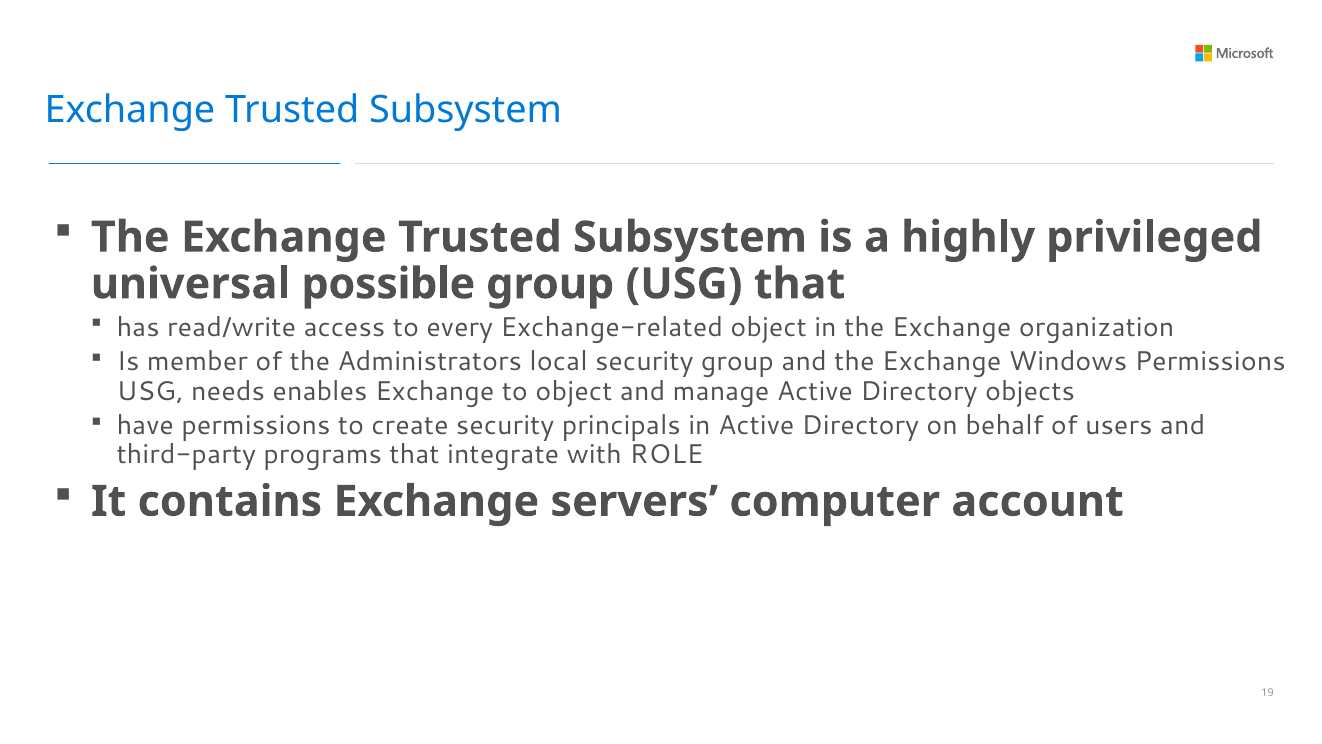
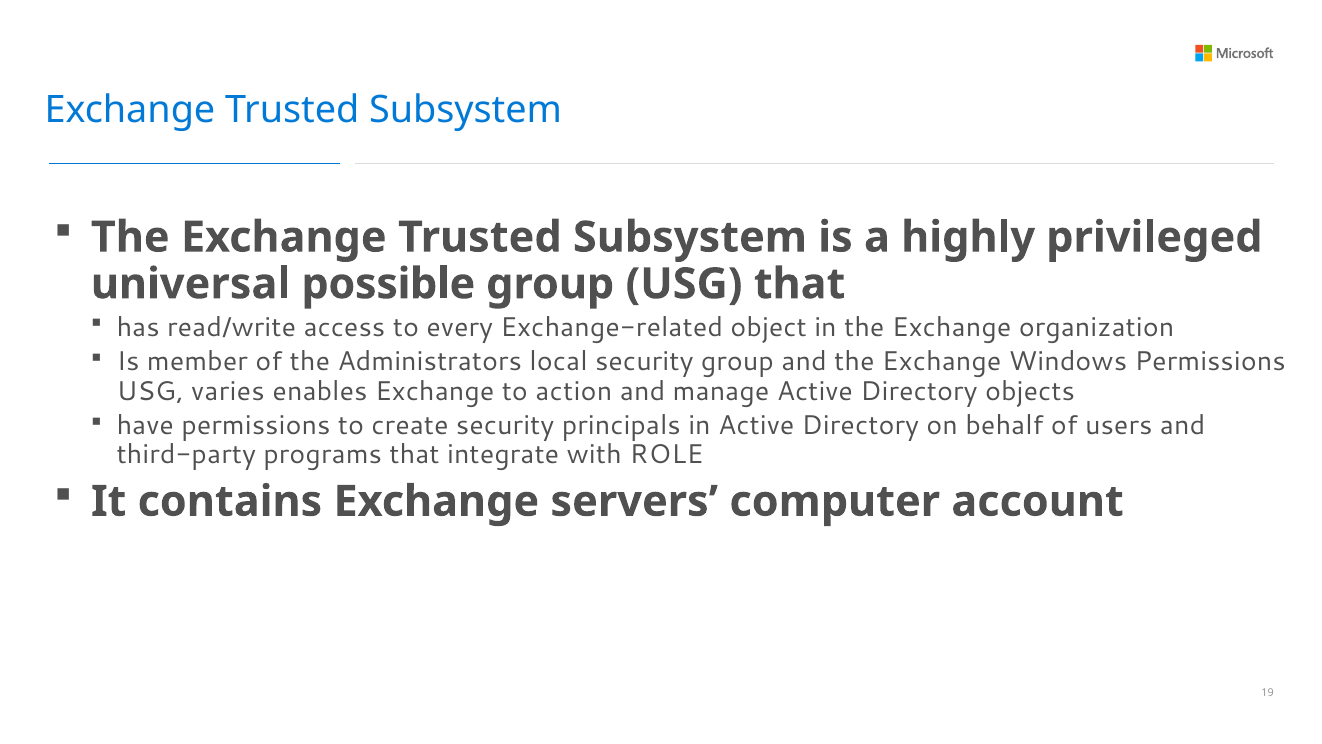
needs: needs -> varies (228, 391)
to object: object -> action (574, 391)
